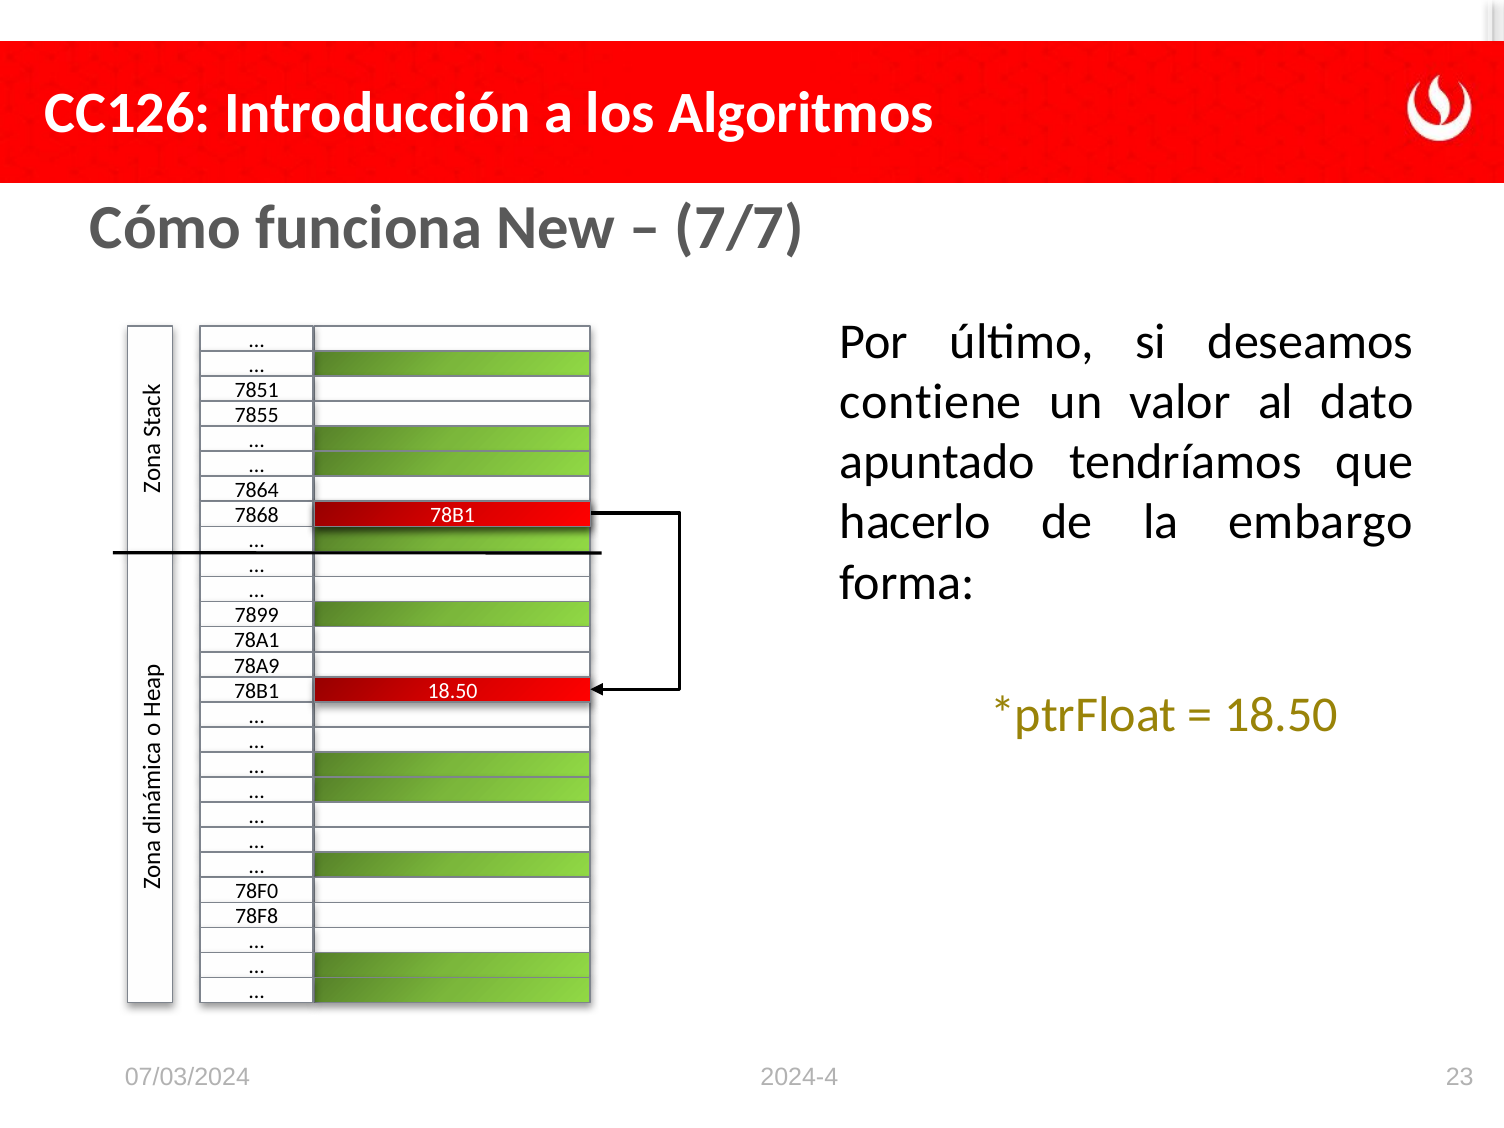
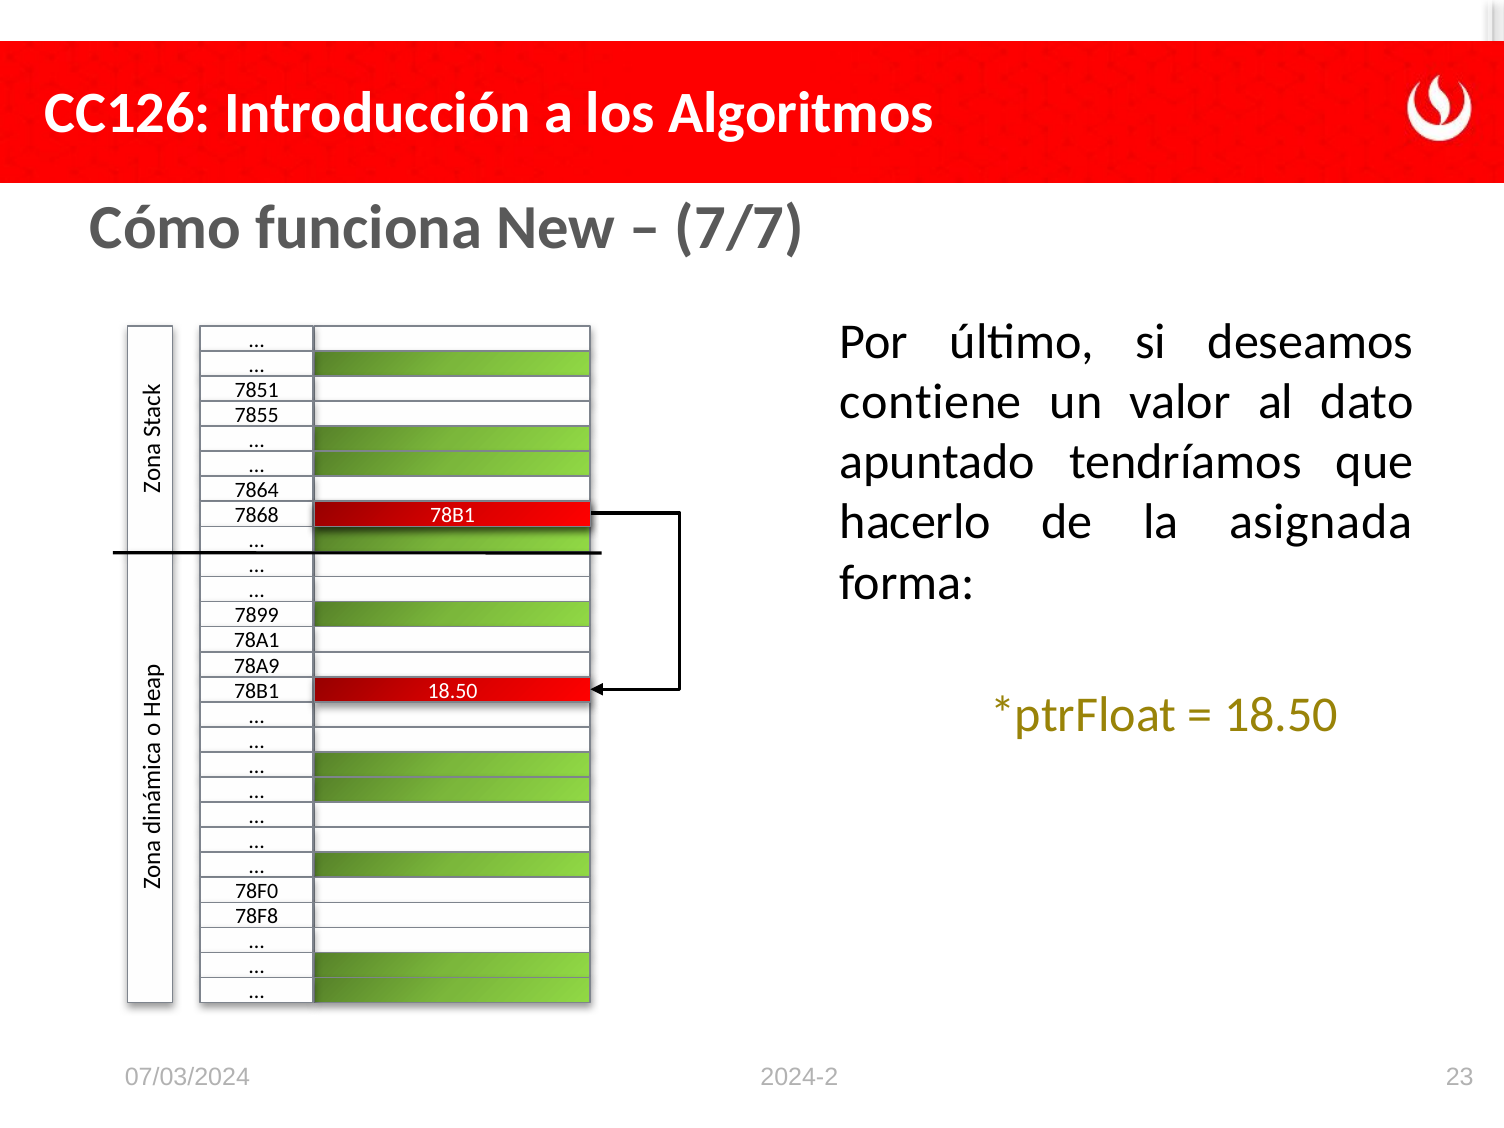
embargo: embargo -> asignada (1321, 522)
2024-4: 2024-4 -> 2024-2 (799, 1077)
